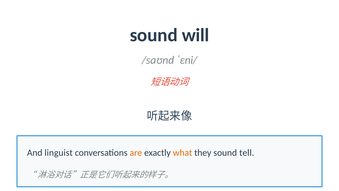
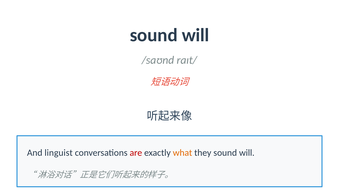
ˈɛni/: ˈɛni/ -> raɪt/ (187, 60)
are colour: orange -> red (136, 153)
they sound tell: tell -> will (247, 153)
